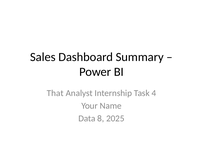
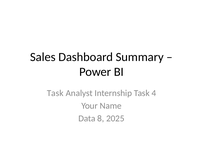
That: That -> Task (55, 93)
